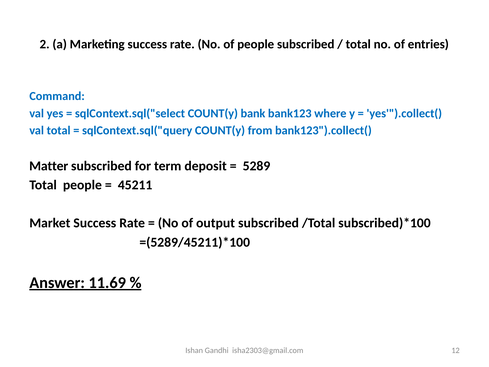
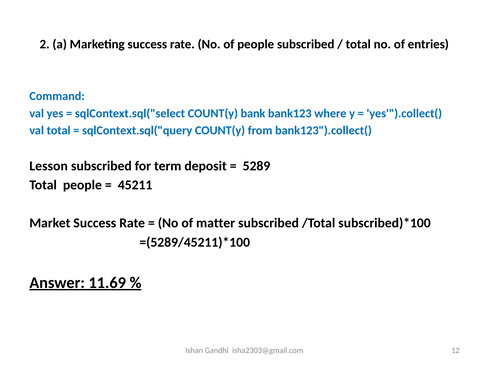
Matter: Matter -> Lesson (49, 166)
output: output -> matter (216, 223)
